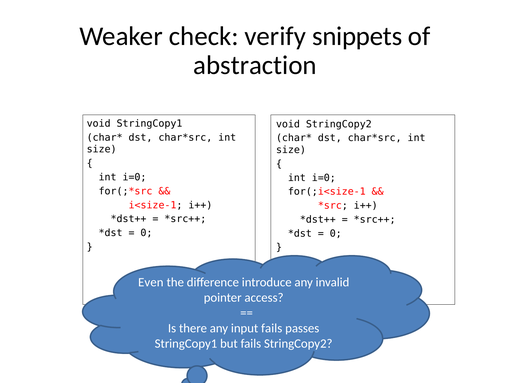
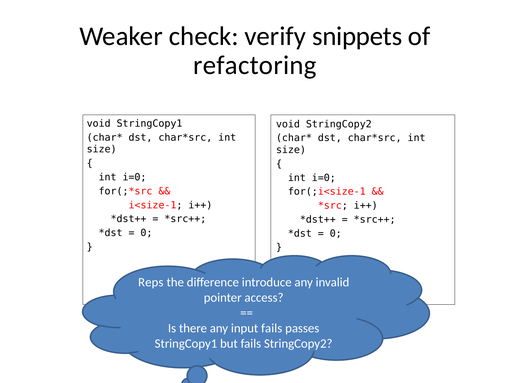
abstraction: abstraction -> refactoring (255, 65)
Even: Even -> Reps (151, 282)
